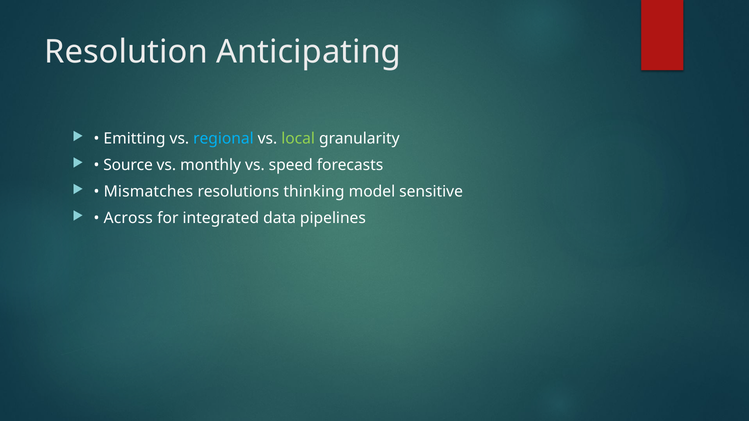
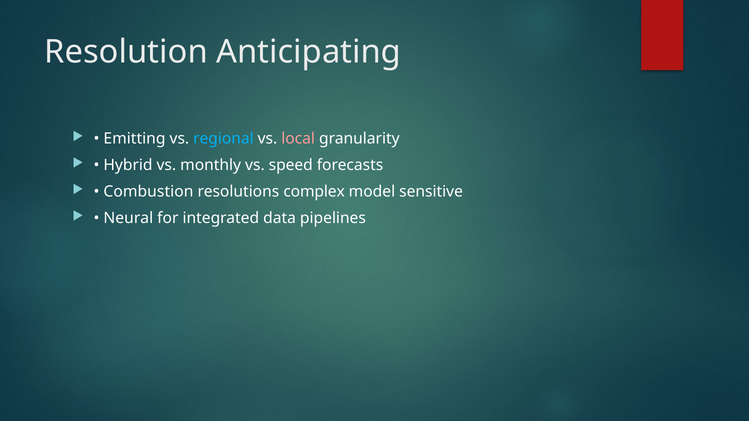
local colour: light green -> pink (298, 139)
Source: Source -> Hybrid (128, 165)
Mismatches: Mismatches -> Combustion (148, 192)
thinking: thinking -> complex (314, 192)
Across: Across -> Neural (128, 218)
